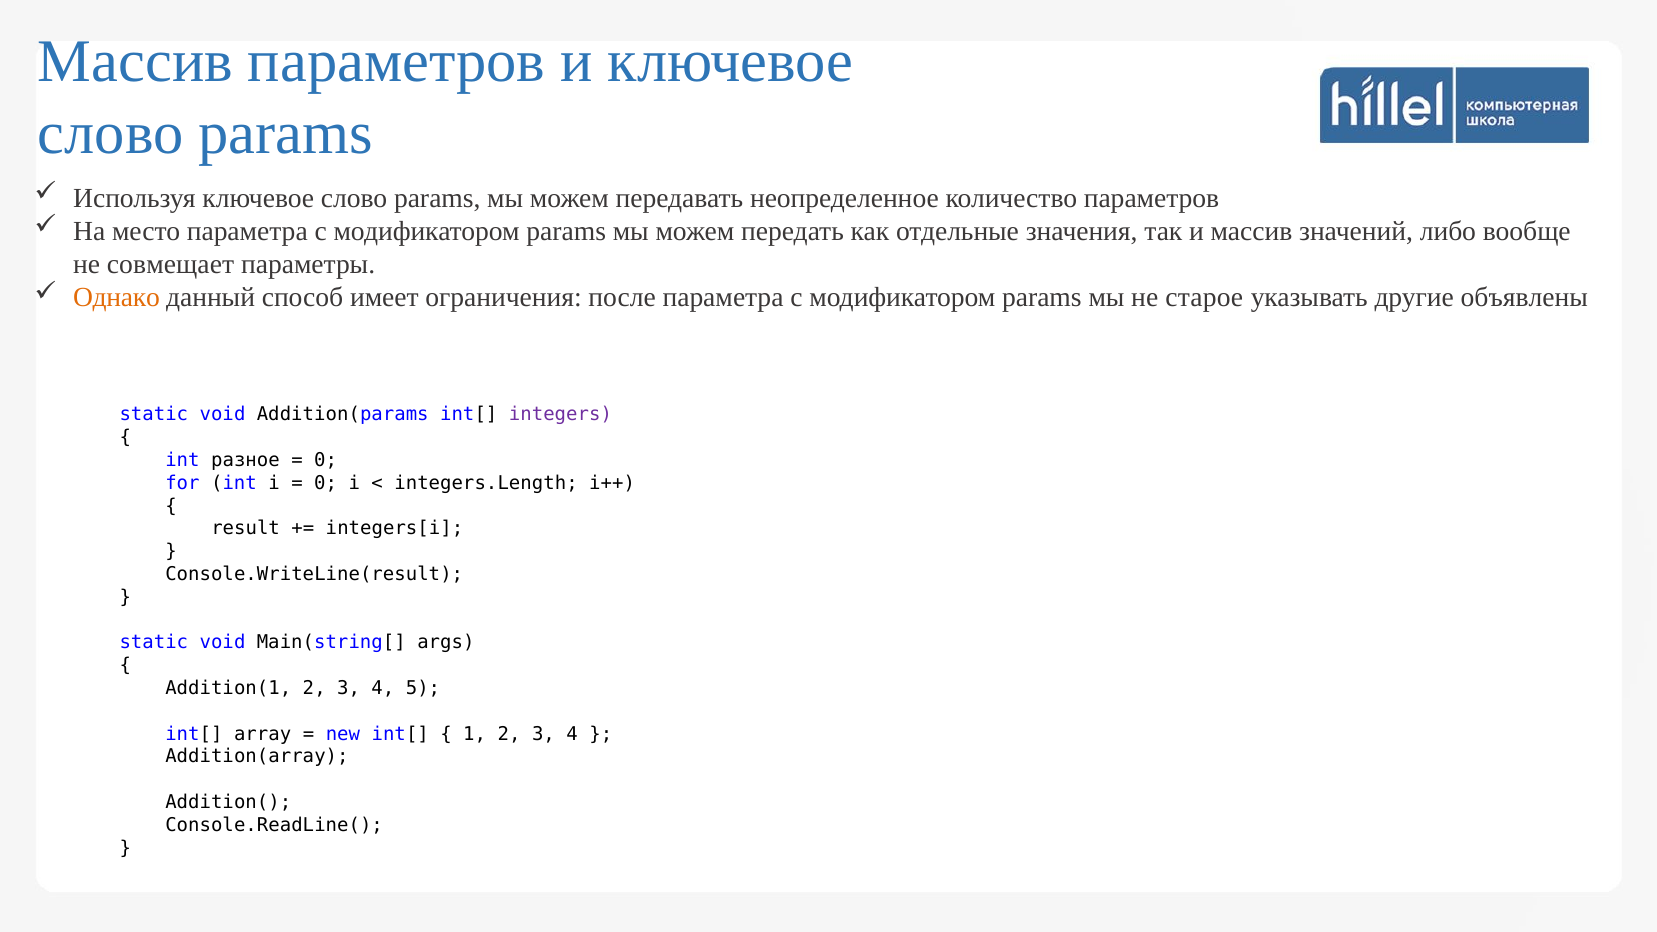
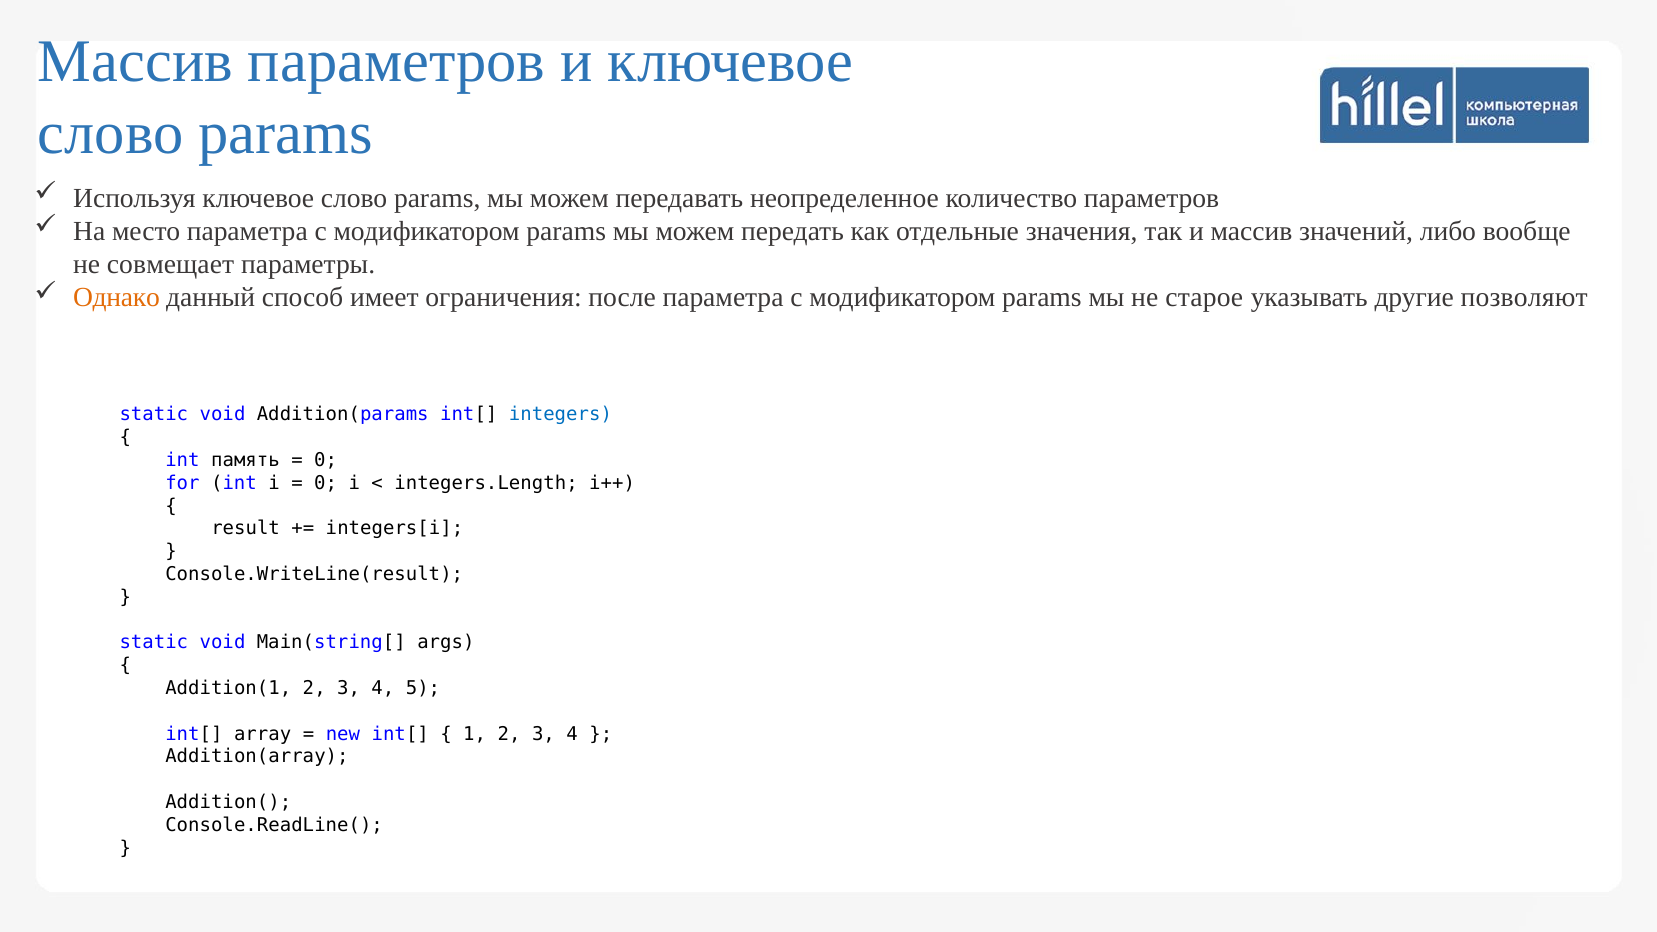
объявлены: объявлены -> позволяют (1524, 298)
integers colour: purple -> blue (560, 415)
разное: разное -> память (245, 460)
